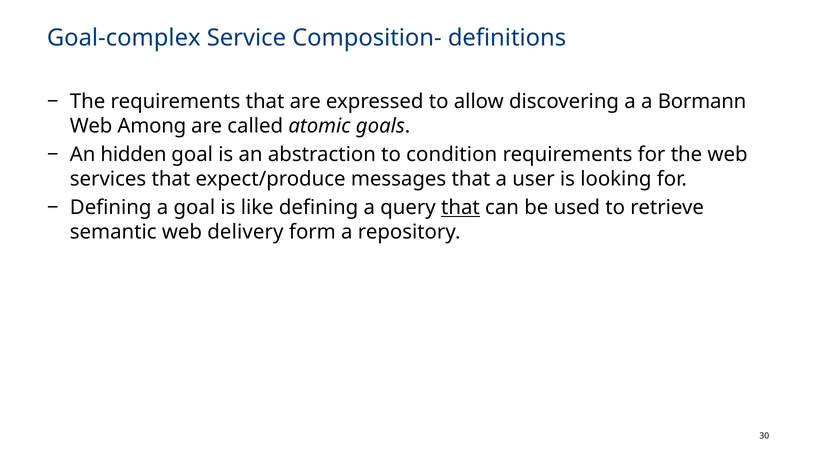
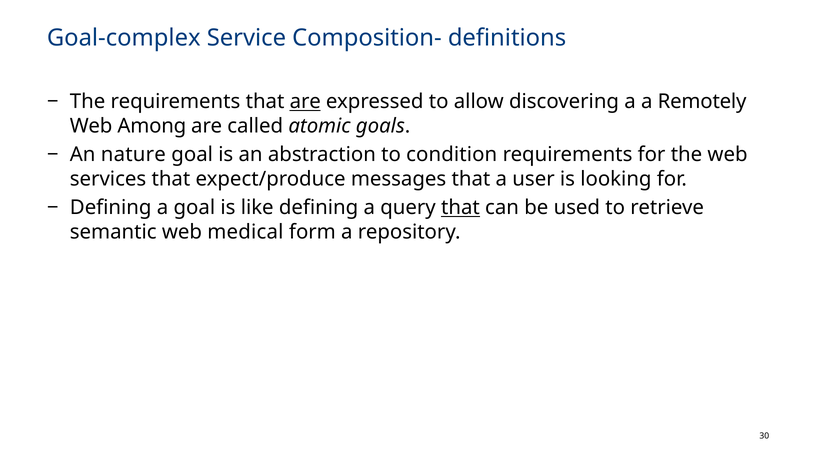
are underline: none -> present (305, 102)
Bormann: Bormann -> Remotely (702, 102)
hidden: hidden -> nature (133, 155)
delivery: delivery -> medical (245, 232)
